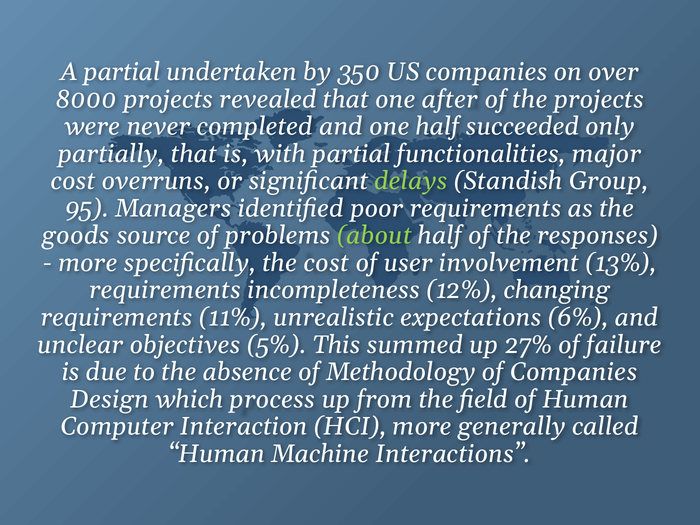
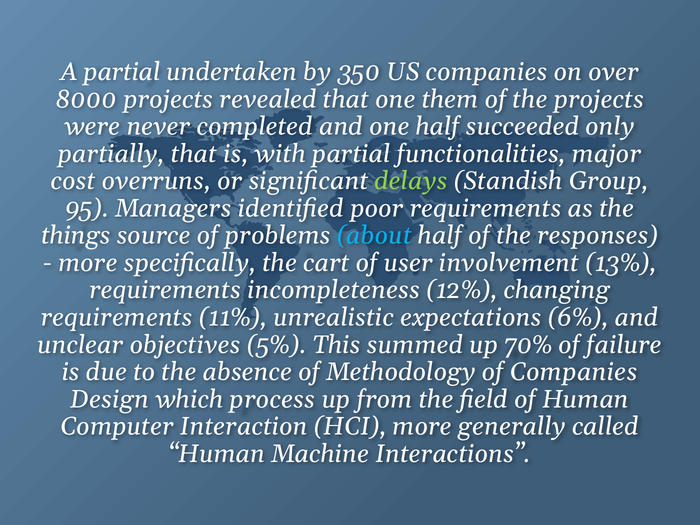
after: after -> them (450, 99)
goods: goods -> things (76, 236)
about colour: light green -> light blue (374, 236)
the cost: cost -> cart (326, 263)
27%: 27% -> 70% (529, 345)
